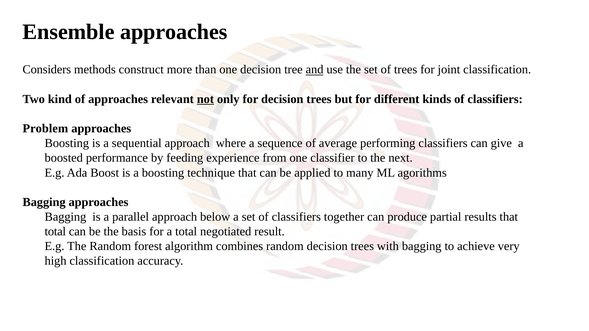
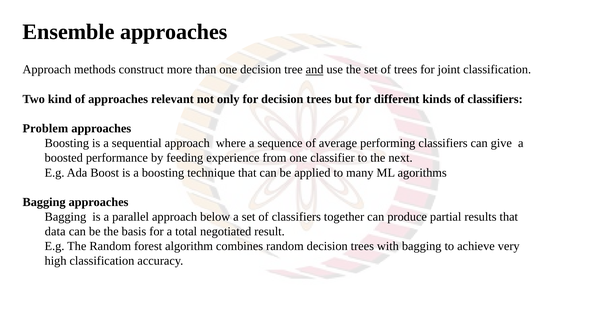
Considers: Considers -> Approach (47, 70)
not underline: present -> none (205, 99)
total: total -> data (55, 232)
